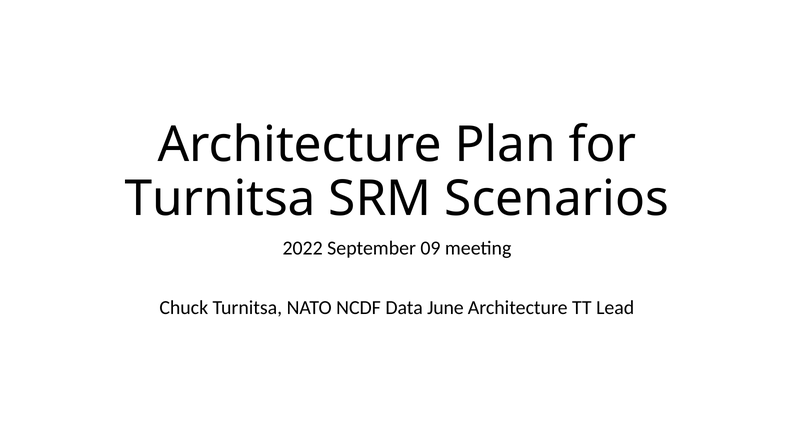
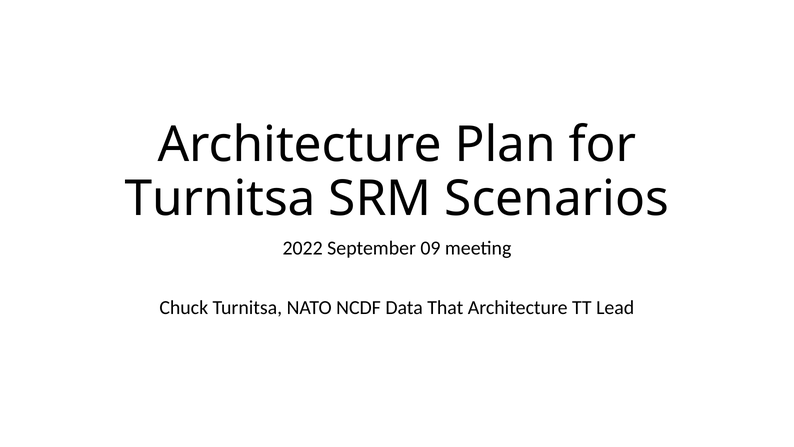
June: June -> That (445, 308)
